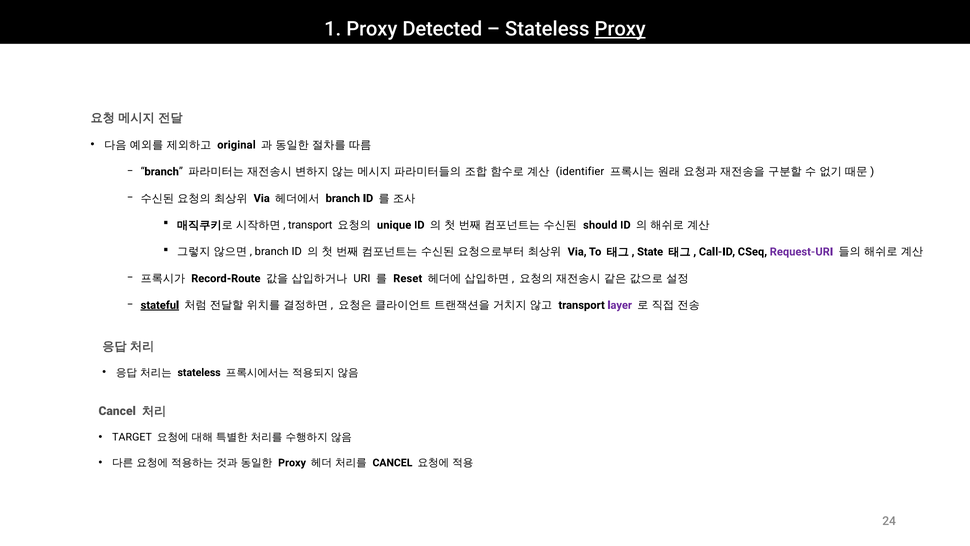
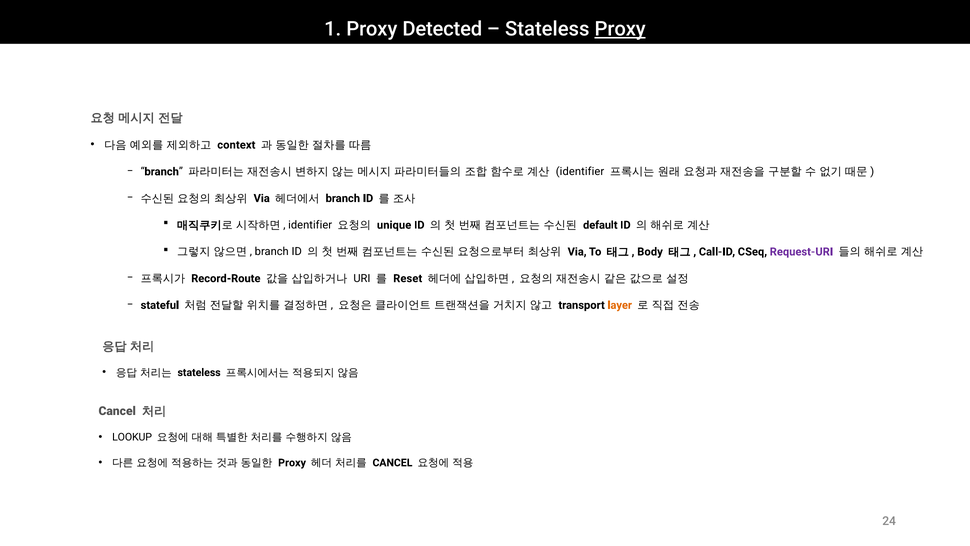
original: original -> context (236, 145)
transport: transport -> identifier (310, 225)
should: should -> default (600, 225)
State: State -> Body (650, 252)
stateful underline: present -> none (160, 305)
layer colour: purple -> orange (620, 305)
TARGET: TARGET -> LOOKUP (132, 437)
